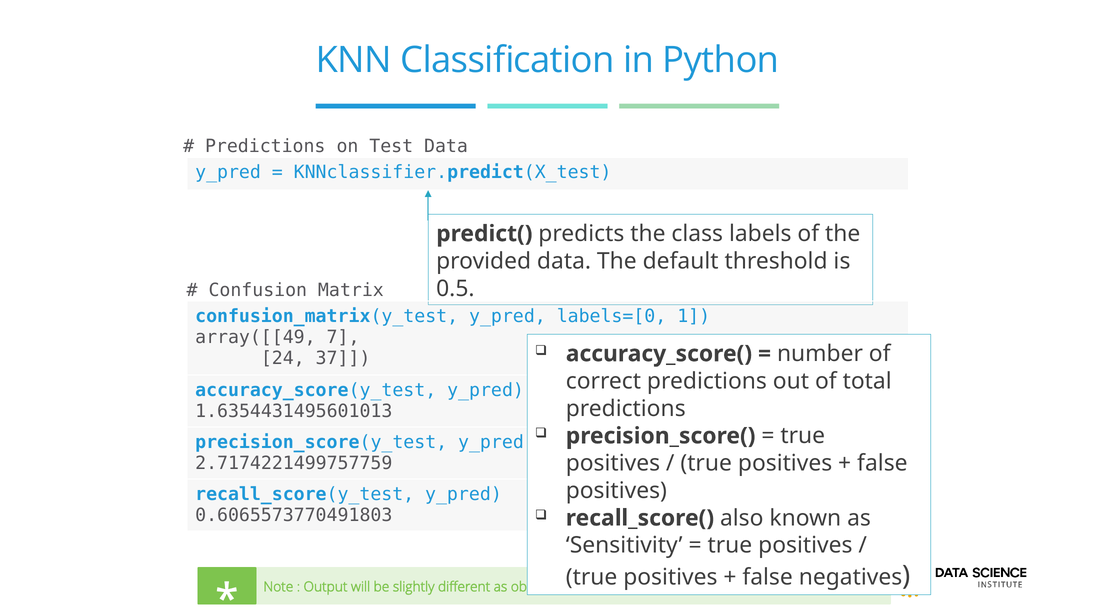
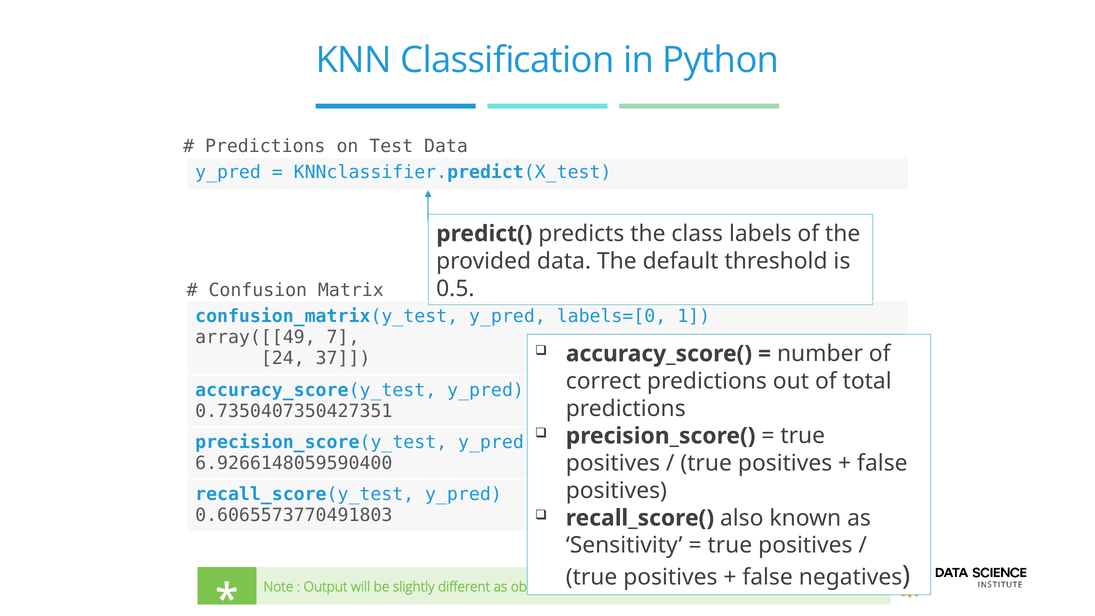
1.6354431495601013: 1.6354431495601013 -> 0.7350407350427351 (294, 411)
2.7174221499757759: 2.7174221499757759 -> 6.9266148059590400 (294, 463)
